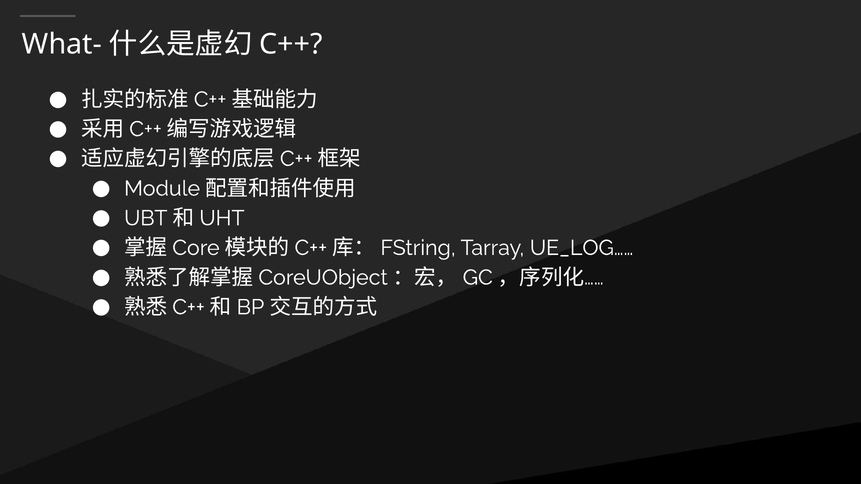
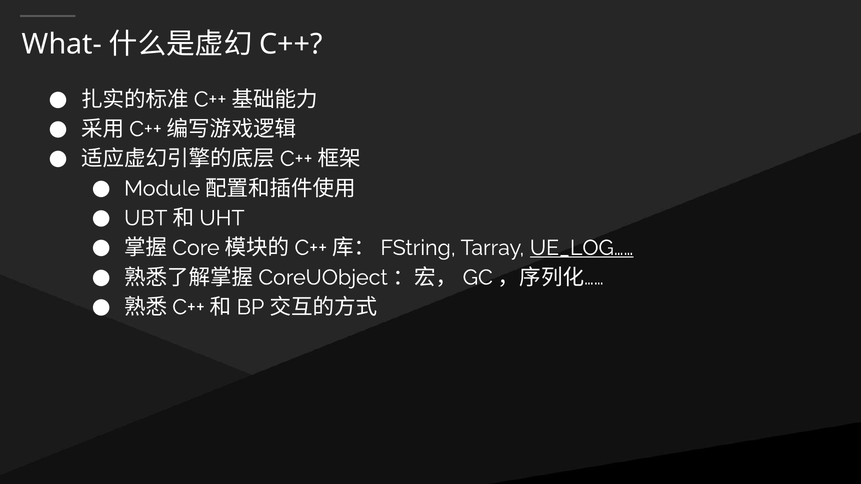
UE_LOG…… underline: none -> present (582, 248)
